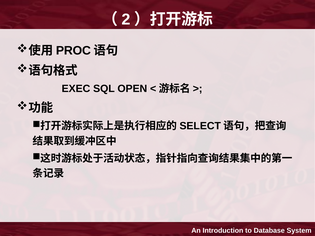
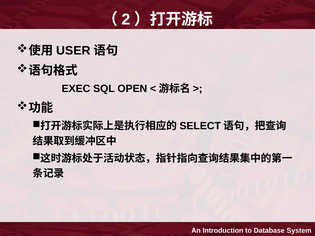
PROC: PROC -> USER (73, 51)
